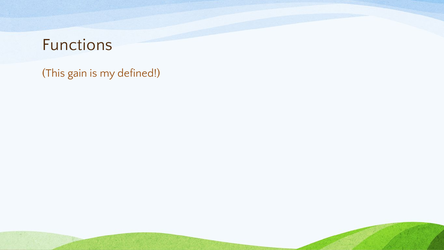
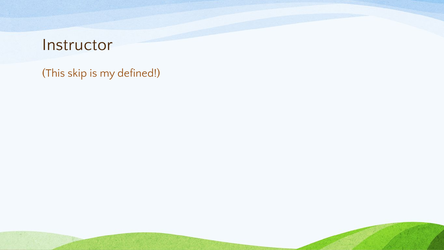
Functions: Functions -> Instructor (77, 45)
gain: gain -> skip (77, 73)
